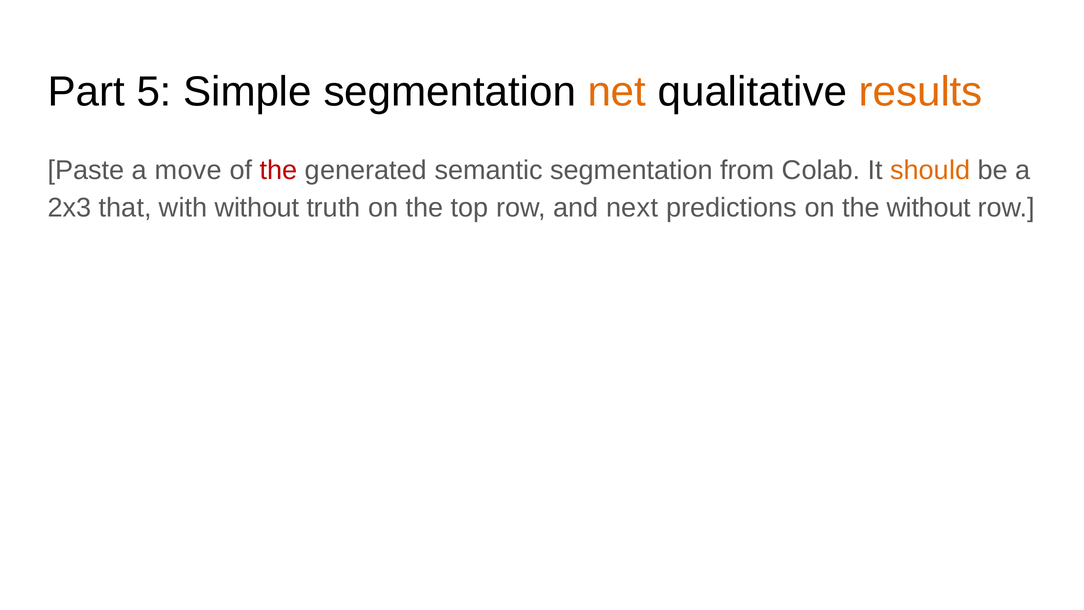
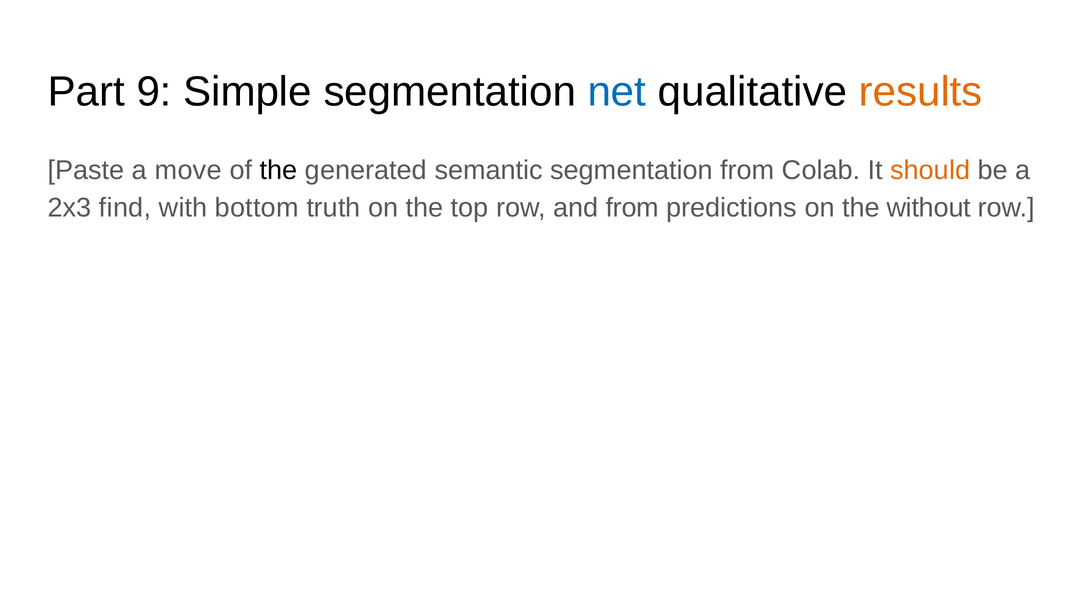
5: 5 -> 9 (154, 92)
net colour: orange -> blue (617, 92)
the colour: red -> black (279, 170)
that: that -> find (125, 208)
with without: without -> bottom (257, 208)
and next: next -> from (632, 208)
